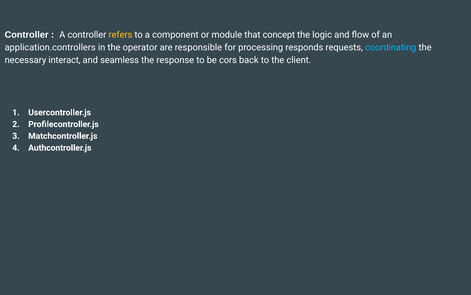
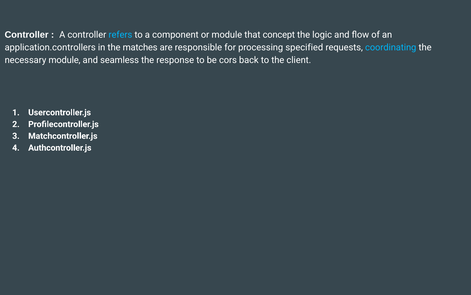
refers colour: yellow -> light blue (120, 35)
operator: operator -> matches (140, 47)
responds: responds -> specified (304, 47)
necessary interact: interact -> module (64, 60)
